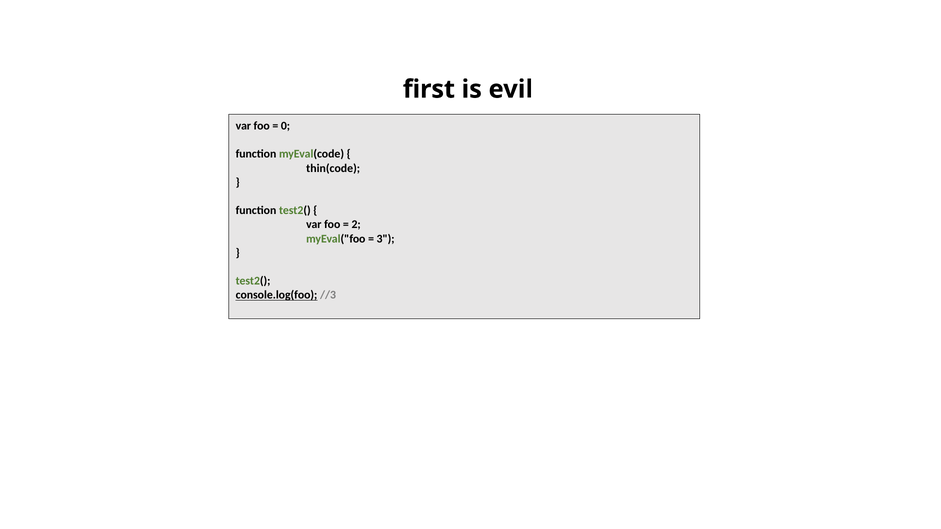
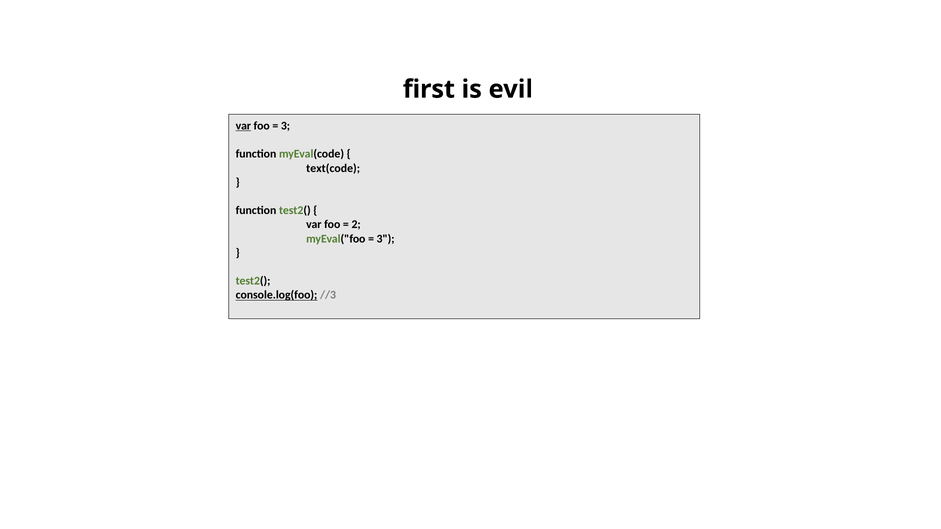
var underline: none -> present (243, 126)
0: 0 -> 3 (286, 126)
thin(code: thin(code -> text(code (333, 168)
